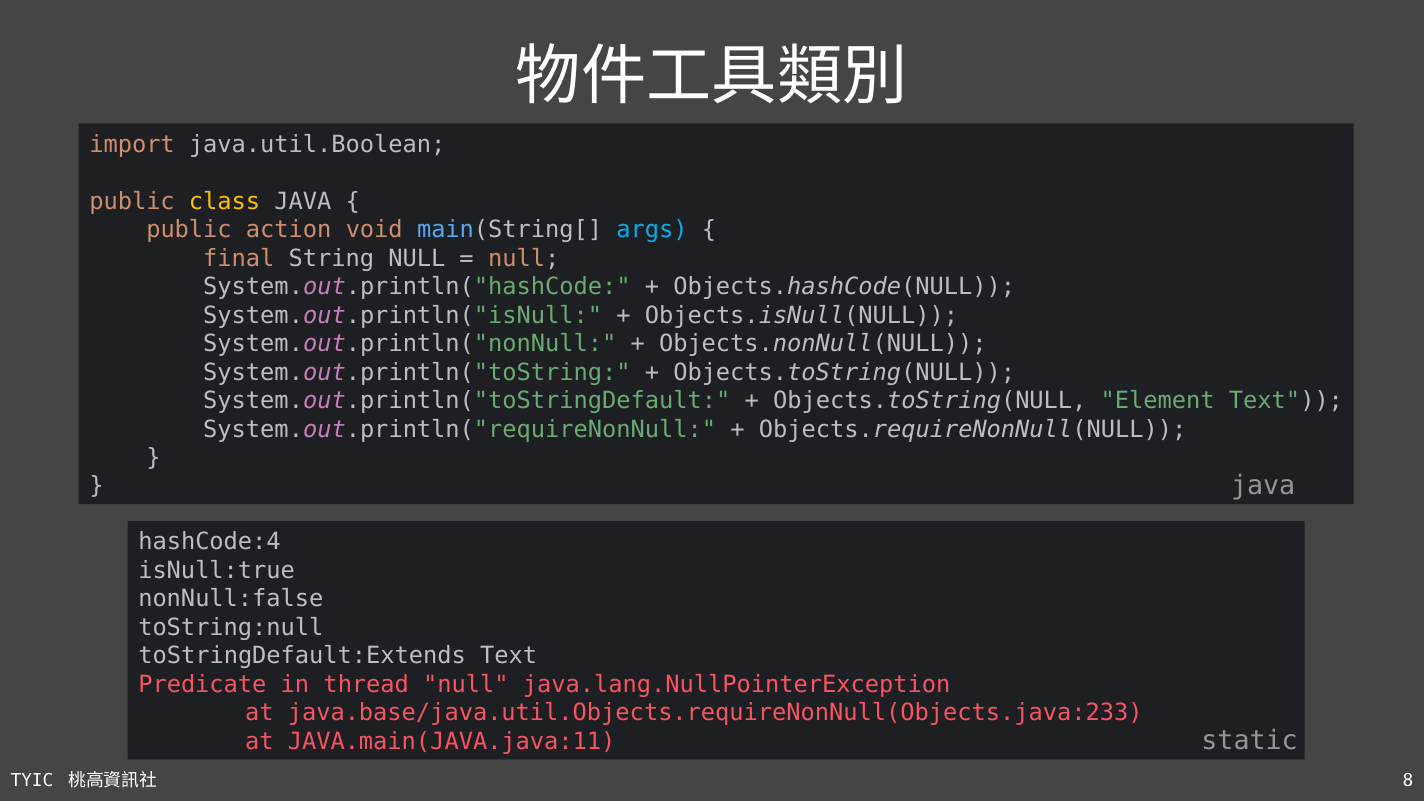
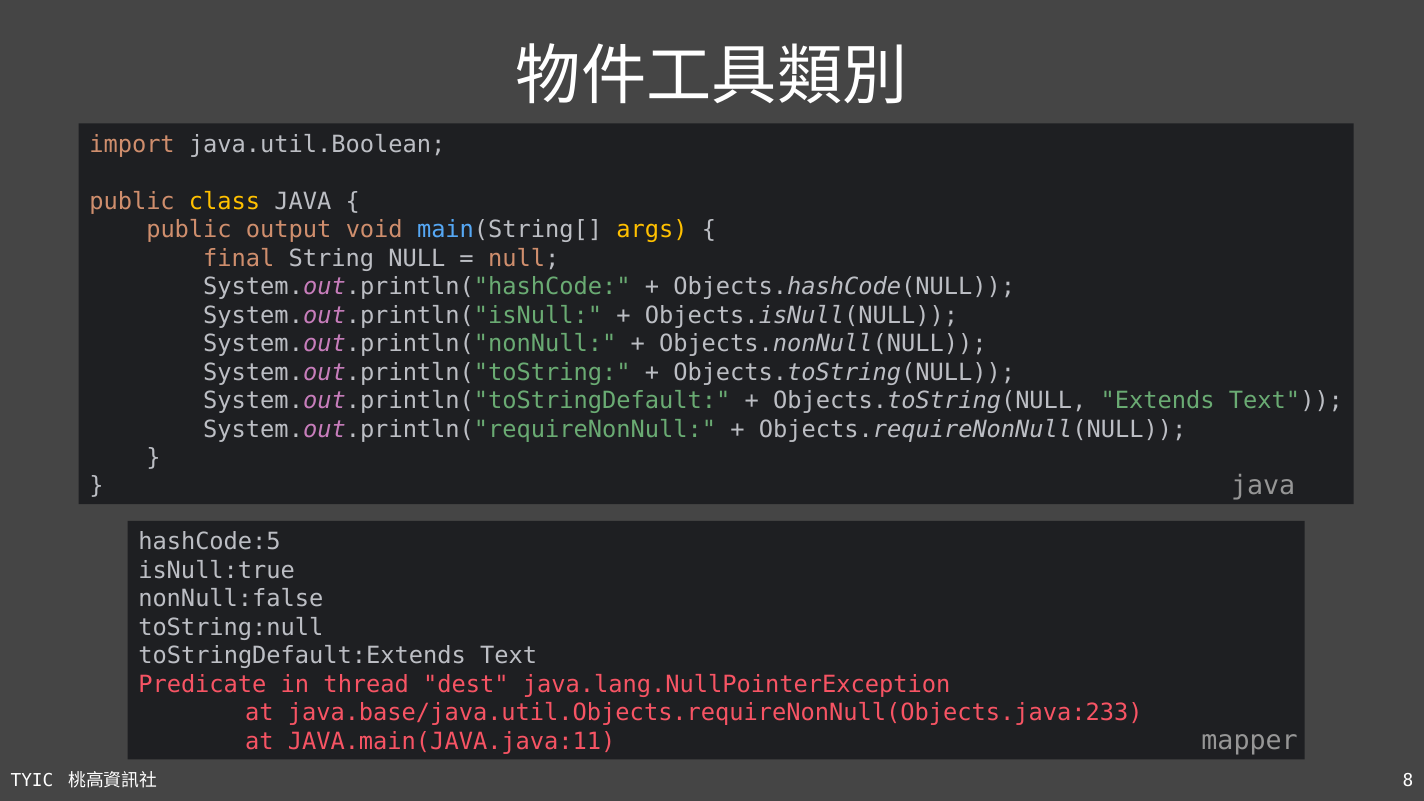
action: action -> output (289, 230)
args colour: light blue -> yellow (652, 230)
Element: Element -> Extends (1158, 401)
hashCode:4: hashCode:4 -> hashCode:5 (210, 542)
thread null: null -> dest (466, 684)
static: static -> mapper (1250, 741)
